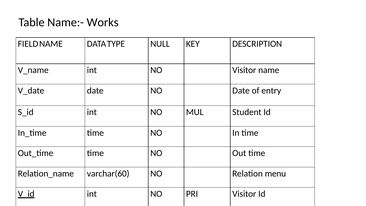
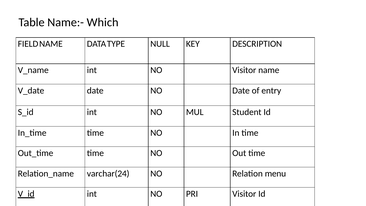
Works: Works -> Which (103, 22)
varchar(60: varchar(60 -> varchar(24 (108, 173)
